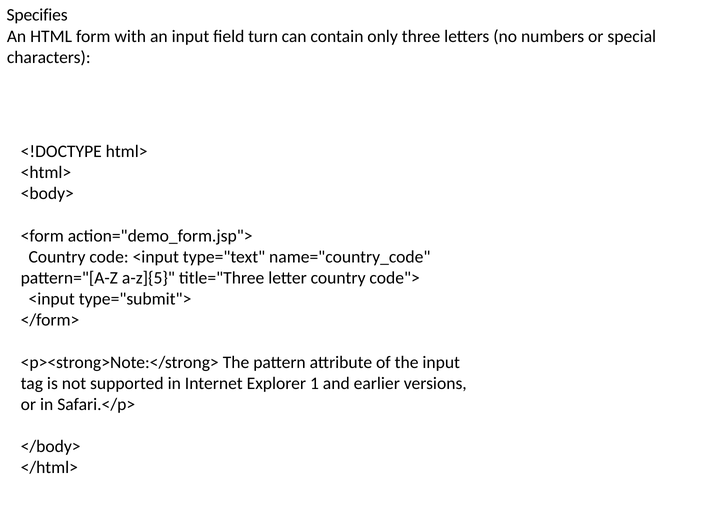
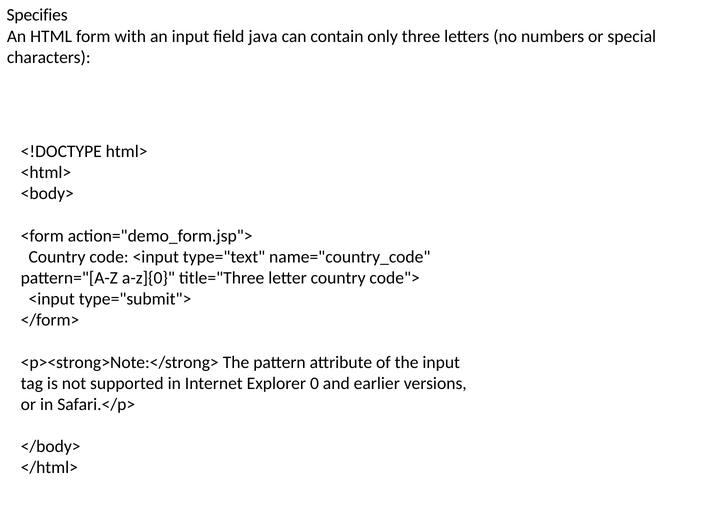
turn: turn -> java (263, 36)
a-z]{5: a-z]{5 -> a-z]{0 (148, 278)
1: 1 -> 0 (314, 383)
